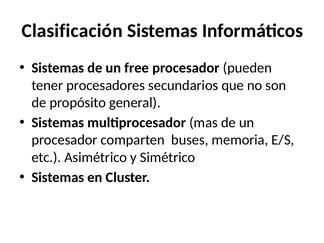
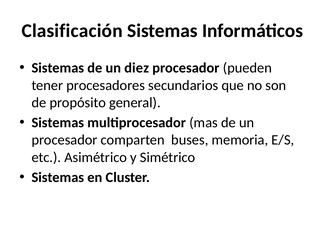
free: free -> diez (137, 68)
